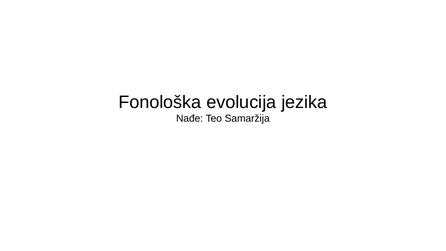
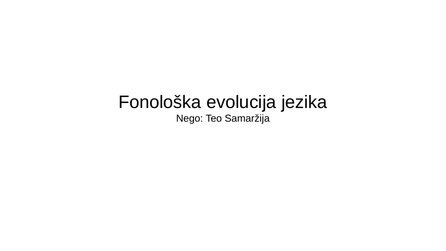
Nađe: Nađe -> Nego (190, 119)
